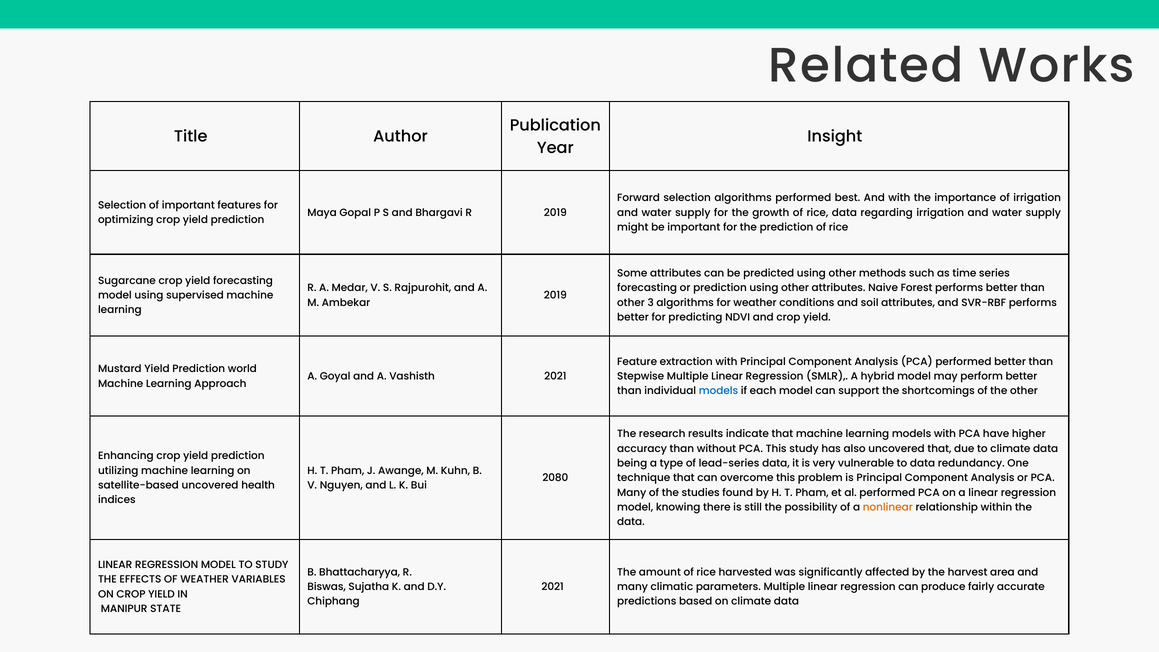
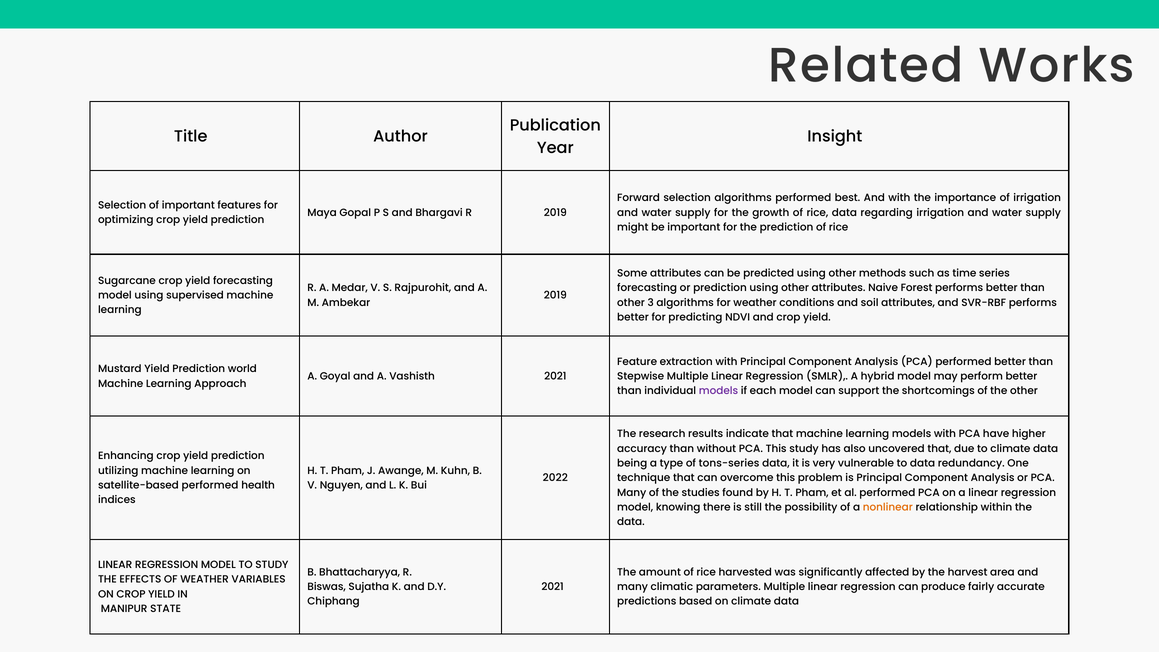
models colour: blue -> purple (718, 391)
lead-series: lead-series -> tons-series (729, 463)
2080: 2080 -> 2022 (555, 478)
satellite-based uncovered: uncovered -> performed (210, 485)
